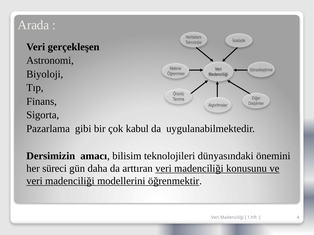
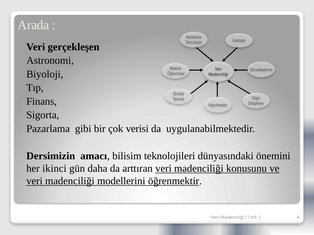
kabul: kabul -> verisi (137, 129)
süreci: süreci -> ikinci (54, 169)
